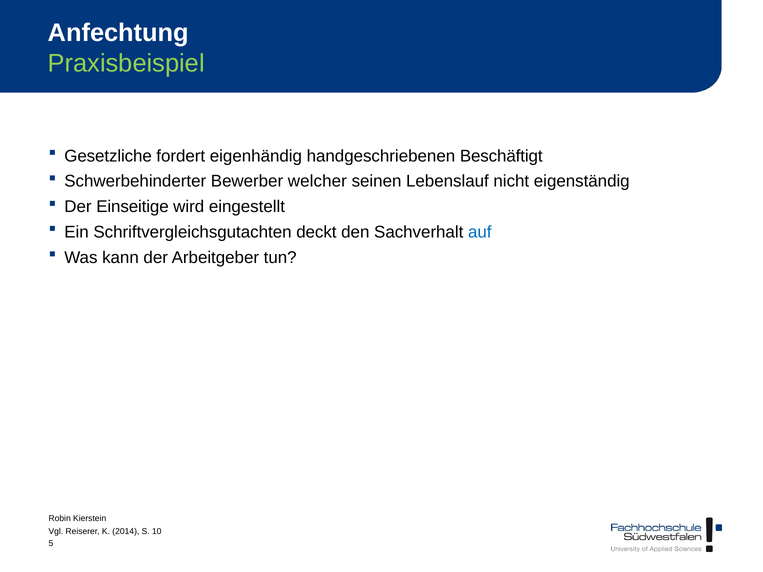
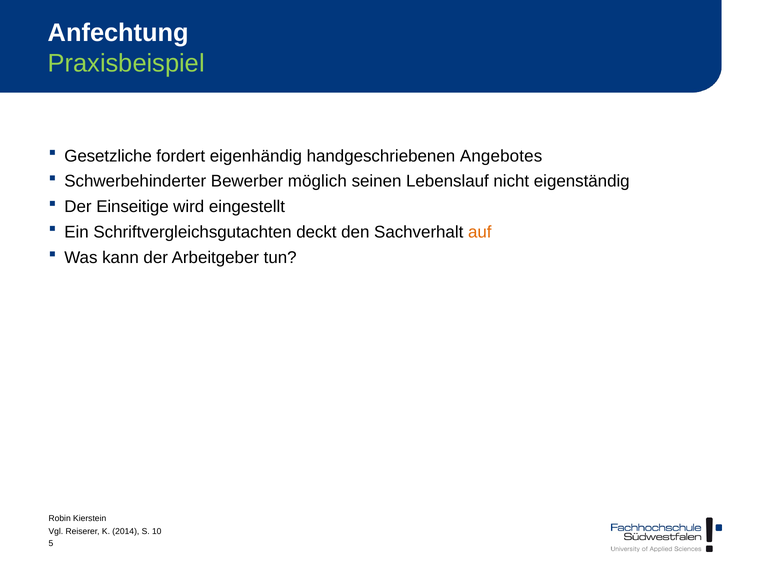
Beschäftigt: Beschäftigt -> Angebotes (501, 156)
welcher: welcher -> möglich (317, 181)
auf colour: blue -> orange (480, 232)
